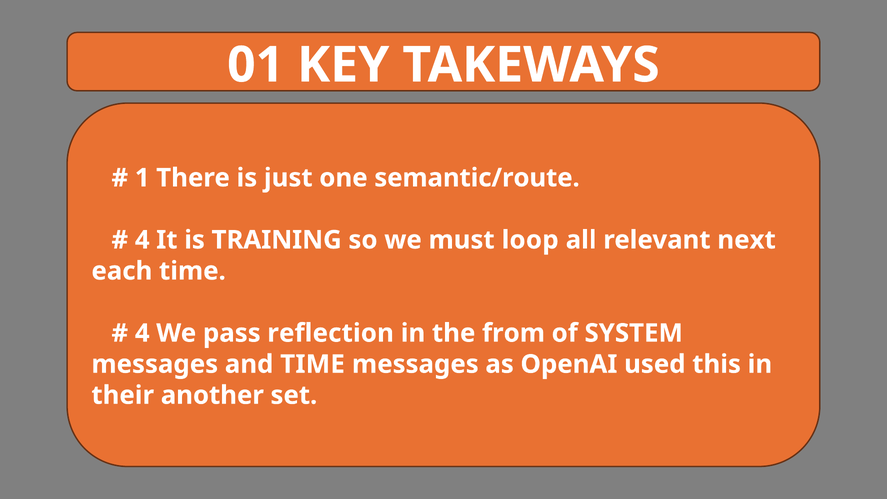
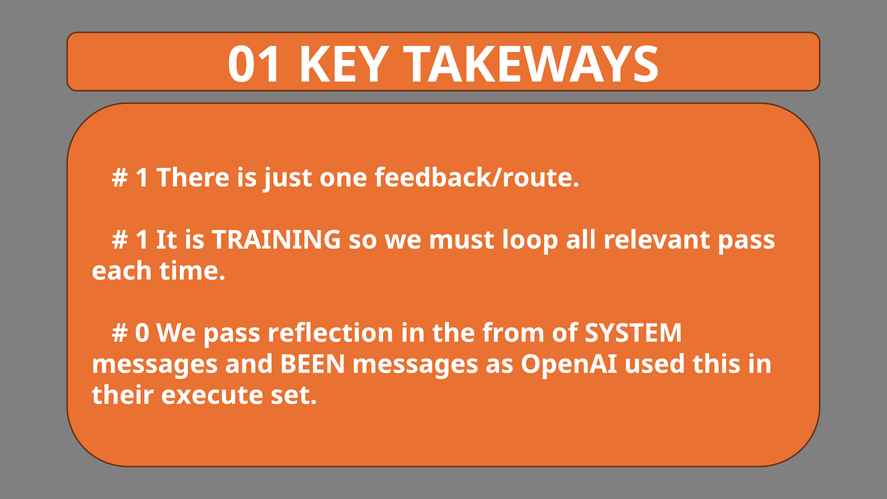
semantic/route: semantic/route -> feedback/route (477, 178)
4: 4 -> 1 (142, 240)
relevant next: next -> pass (746, 240)
4: 4 -> 0 (142, 333)
and TIME: TIME -> BEEN (313, 364)
another: another -> execute (212, 395)
